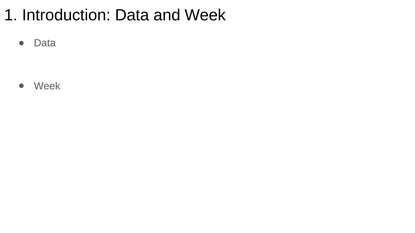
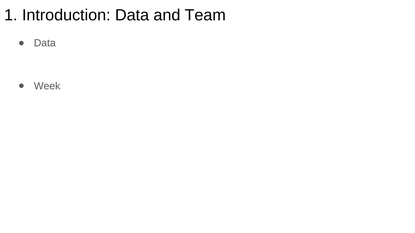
and Week: Week -> Team (205, 15)
